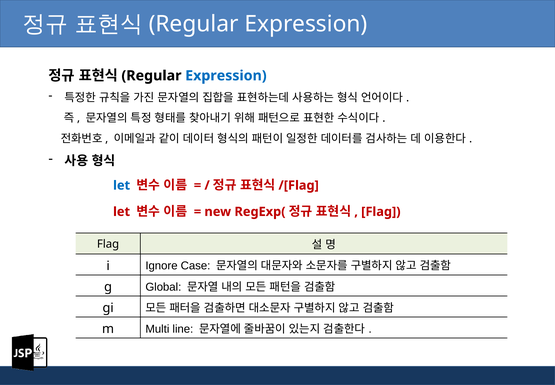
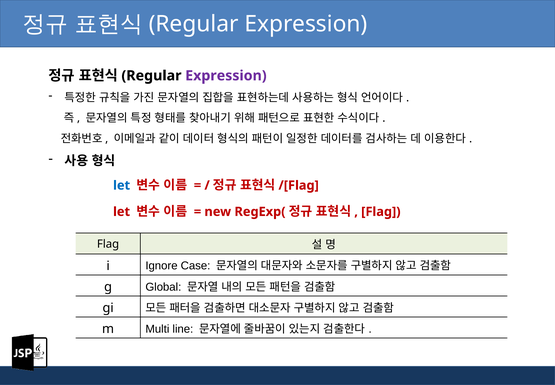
Expression colour: blue -> purple (226, 76)
